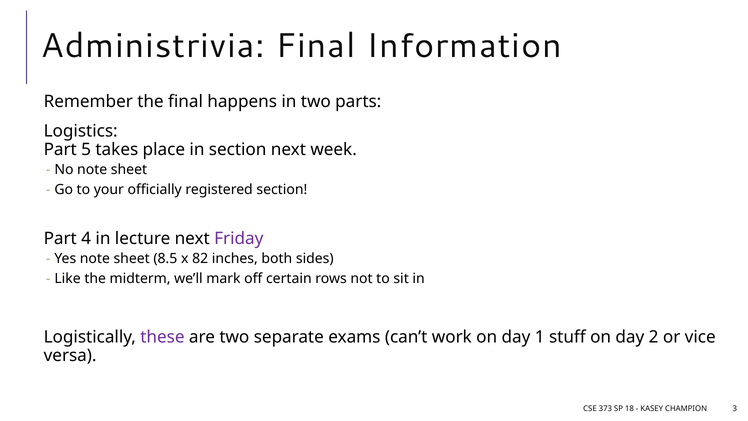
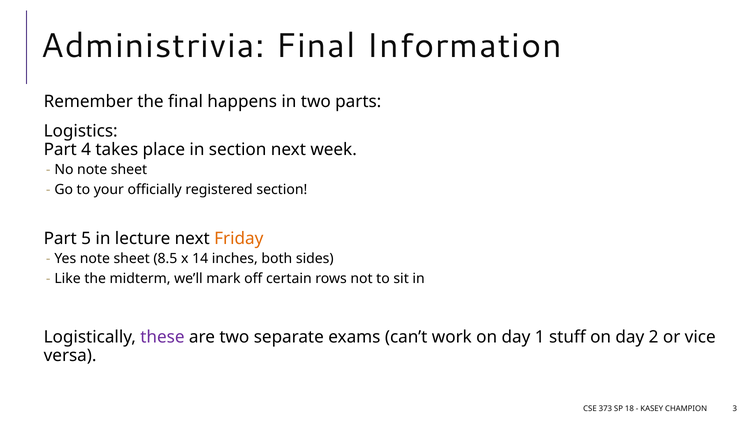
5: 5 -> 4 (86, 150)
4: 4 -> 5 (86, 239)
Friday colour: purple -> orange (239, 239)
82: 82 -> 14 (200, 259)
